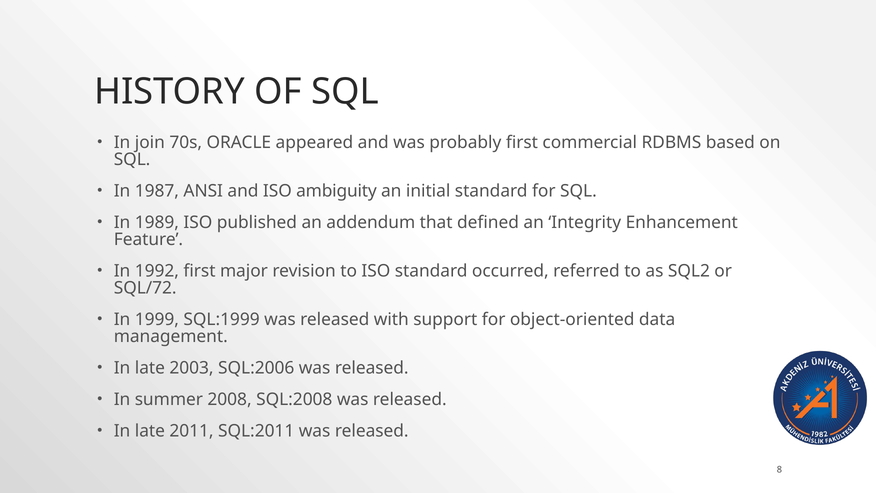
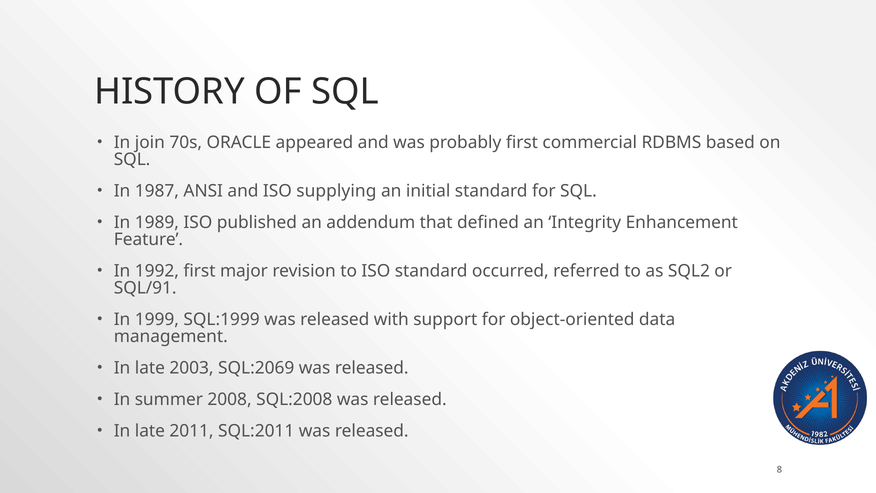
ambiguity: ambiguity -> supplying (336, 191)
SQL/72: SQL/72 -> SQL/91 (145, 288)
SQL:2006: SQL:2006 -> SQL:2069 (256, 368)
